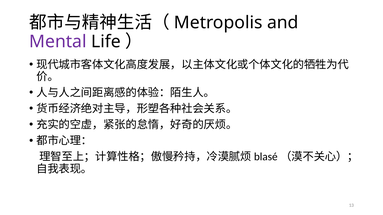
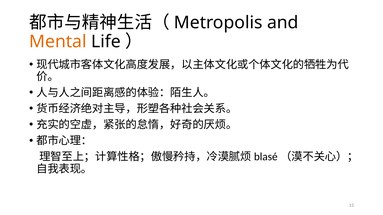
Mental colour: purple -> orange (58, 42)
